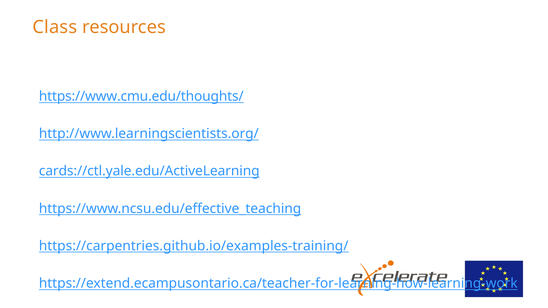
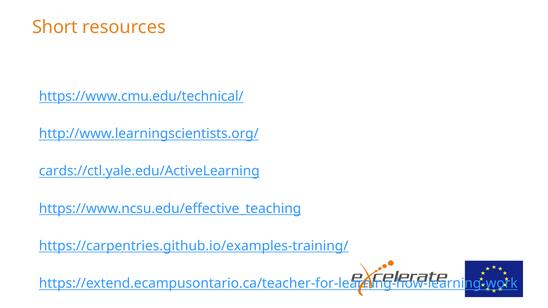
Class: Class -> Short (55, 27)
https://www.cmu.edu/thoughts/: https://www.cmu.edu/thoughts/ -> https://www.cmu.edu/technical/ (141, 96)
